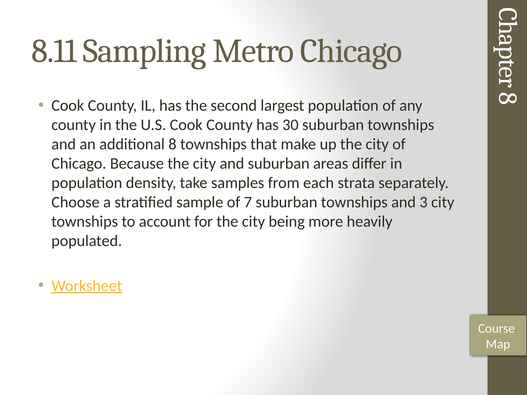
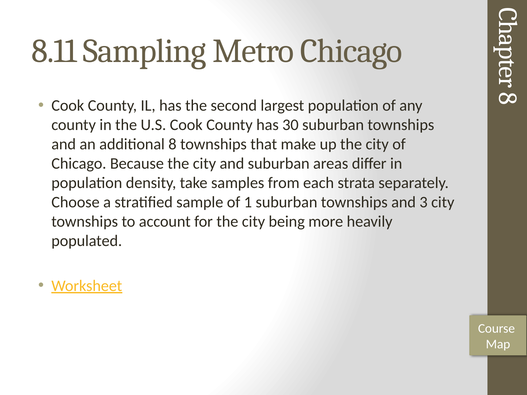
7: 7 -> 1 (248, 202)
